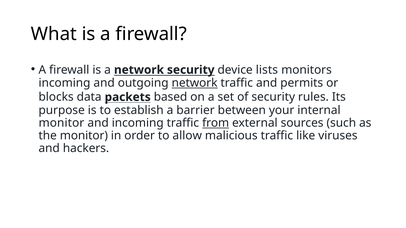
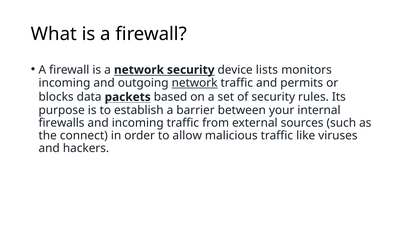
monitor: monitor -> firewalls (62, 123)
from underline: present -> none (216, 123)
the monitor: monitor -> connect (84, 136)
